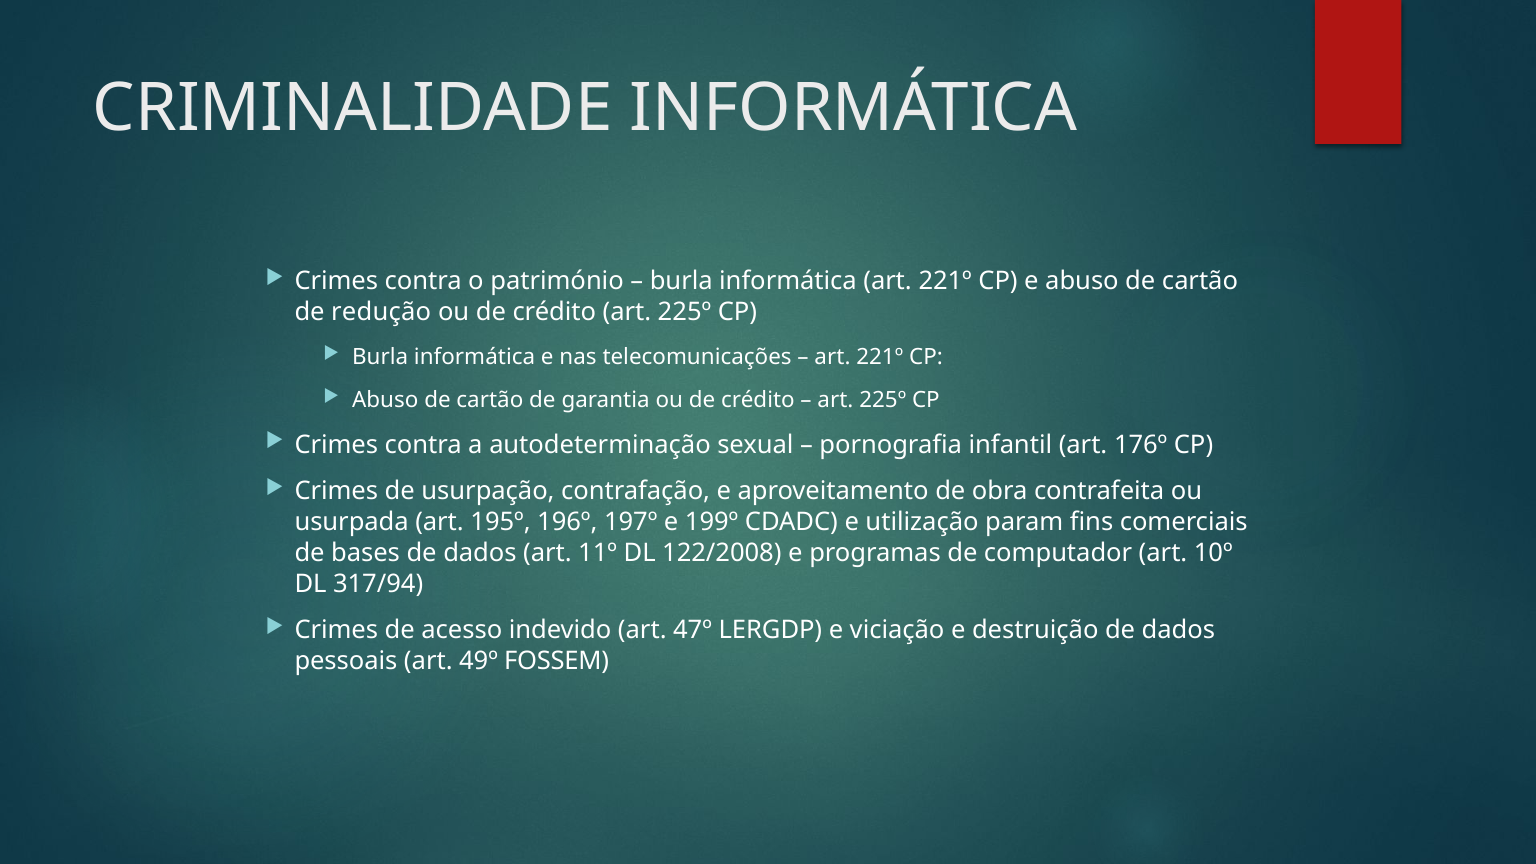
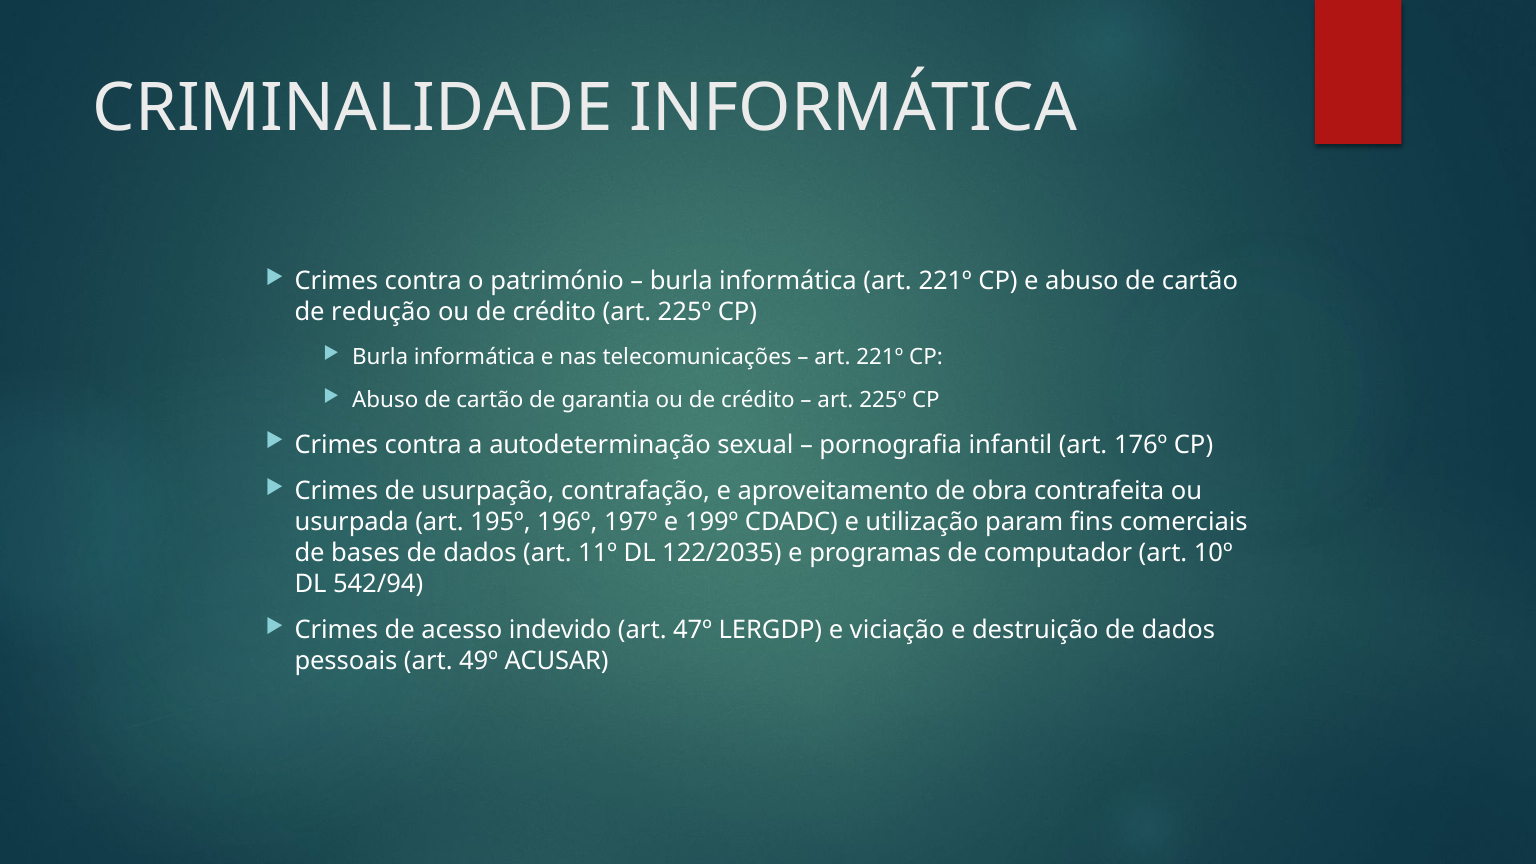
122/2008: 122/2008 -> 122/2035 (722, 553)
317/94: 317/94 -> 542/94 (378, 584)
FOSSEM: FOSSEM -> ACUSAR (557, 661)
